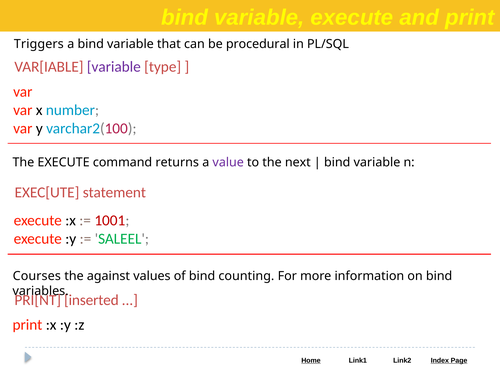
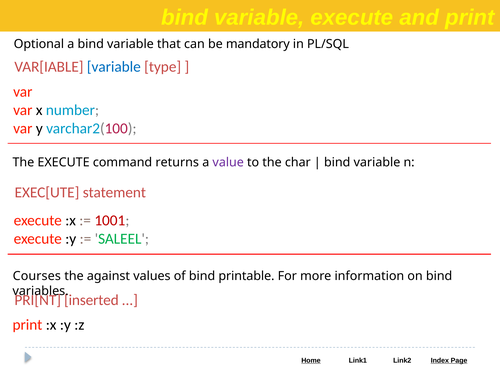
Triggers: Triggers -> Optional (39, 44)
procedural: procedural -> mandatory (258, 44)
variable colour: purple -> blue (114, 67)
next: next -> char (298, 163)
counting: counting -> printable (246, 276)
